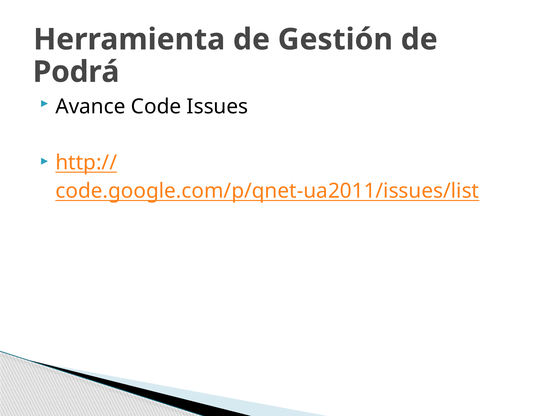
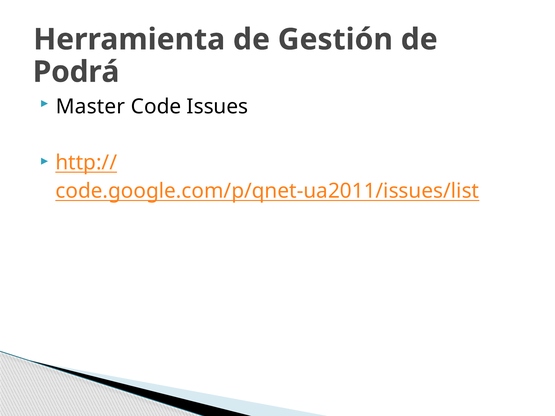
Avance: Avance -> Master (90, 107)
